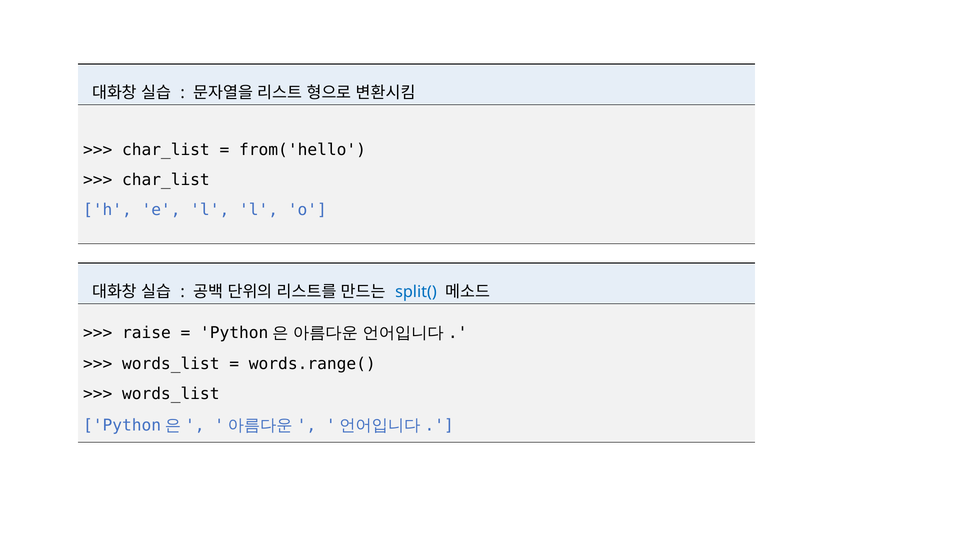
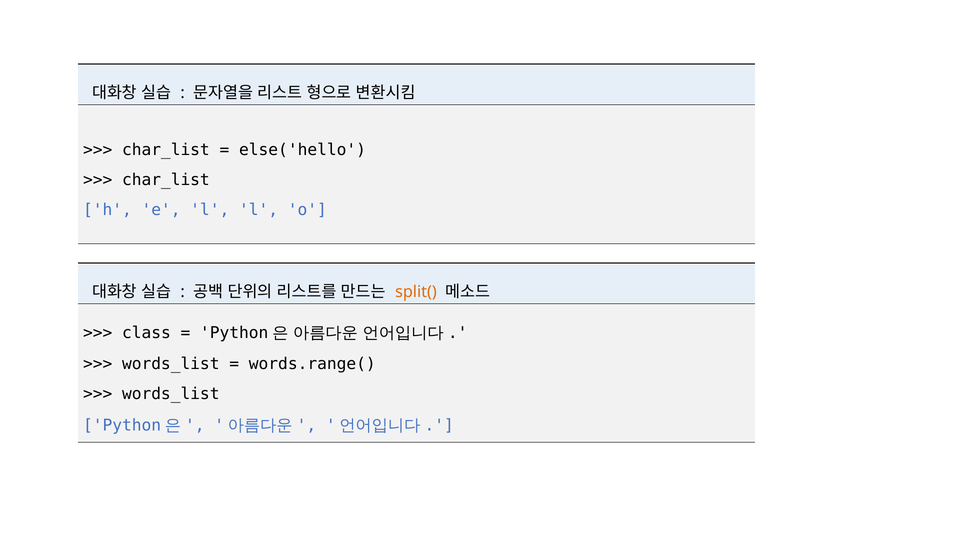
from('hello: from('hello -> else('hello (303, 150)
split( colour: blue -> orange (416, 292)
raise: raise -> class (146, 333)
